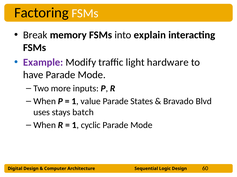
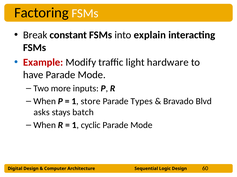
memory: memory -> constant (68, 35)
Example colour: purple -> red (43, 63)
value: value -> store (91, 102)
States: States -> Types (142, 102)
uses: uses -> asks (42, 113)
